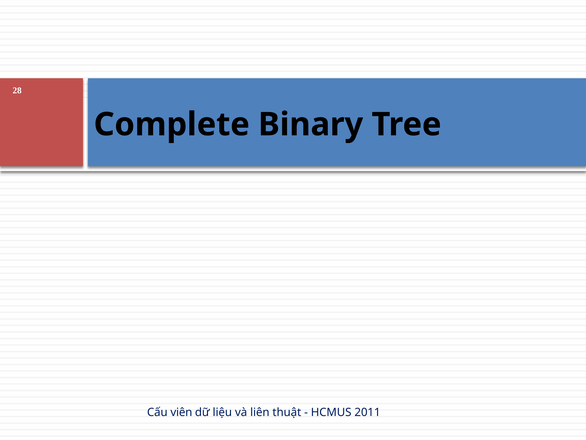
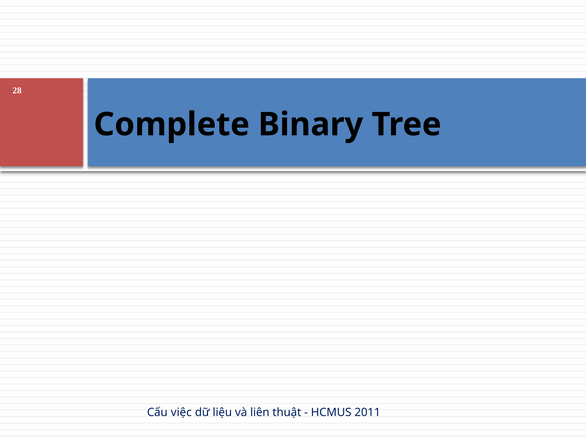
viên: viên -> việc (181, 412)
